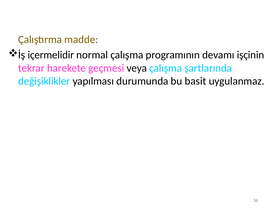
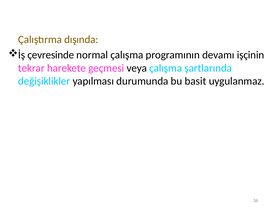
madde: madde -> dışında (81, 40)
içermelidir: içermelidir -> çevresinde (51, 55)
